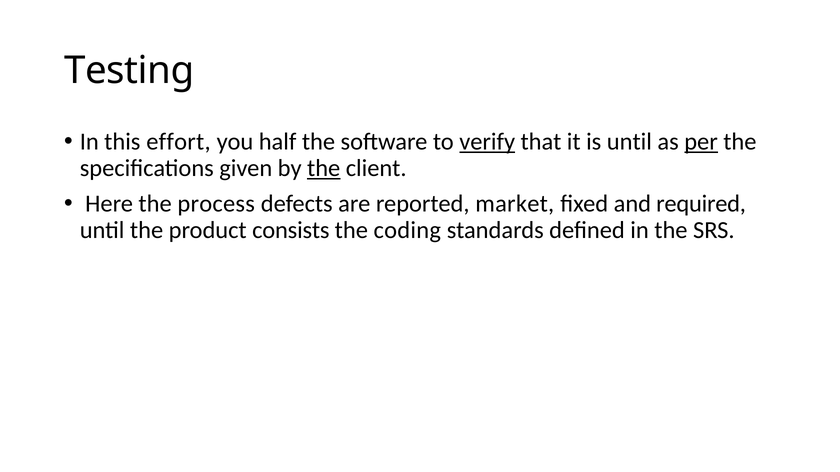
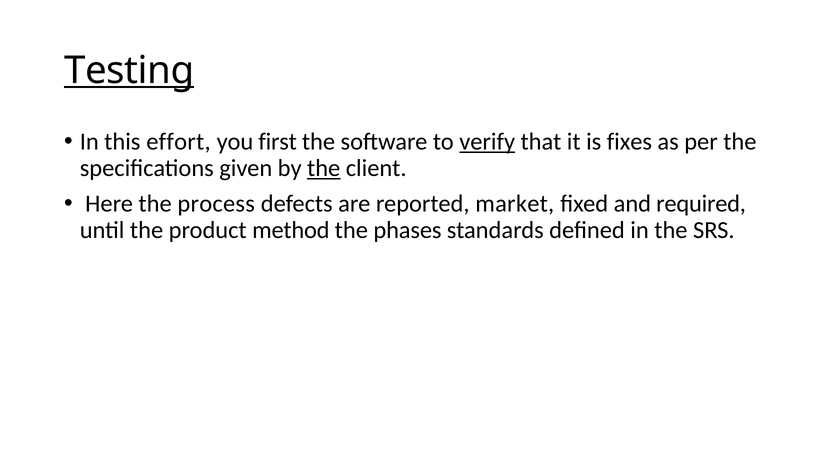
Testing underline: none -> present (129, 71)
half: half -> first (278, 142)
is until: until -> fixes (629, 142)
per underline: present -> none (701, 142)
consists: consists -> method (291, 230)
coding: coding -> phases (407, 230)
